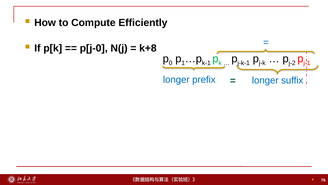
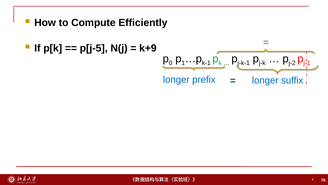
p[j-0: p[j-0 -> p[j-5 (94, 48)
k+8: k+8 -> k+9 (148, 48)
